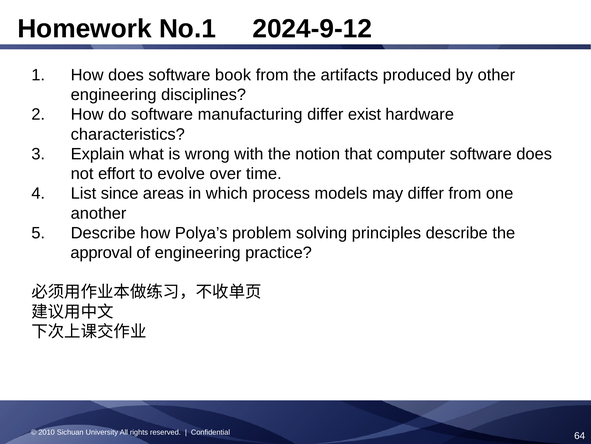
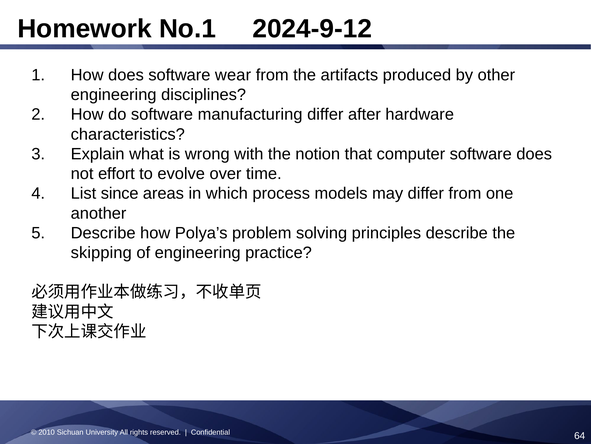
book: book -> wear (233, 75)
exist: exist -> after (364, 114)
approval: approval -> skipping (101, 252)
